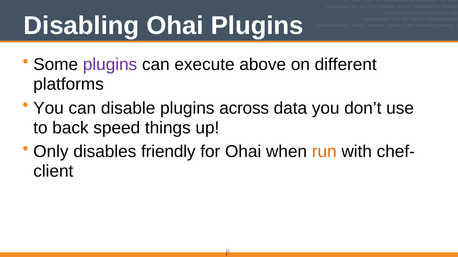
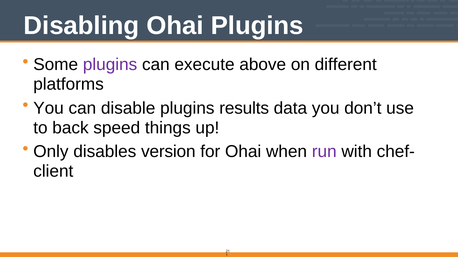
across: across -> results (244, 108)
friendly: friendly -> version (168, 152)
run colour: orange -> purple (324, 152)
